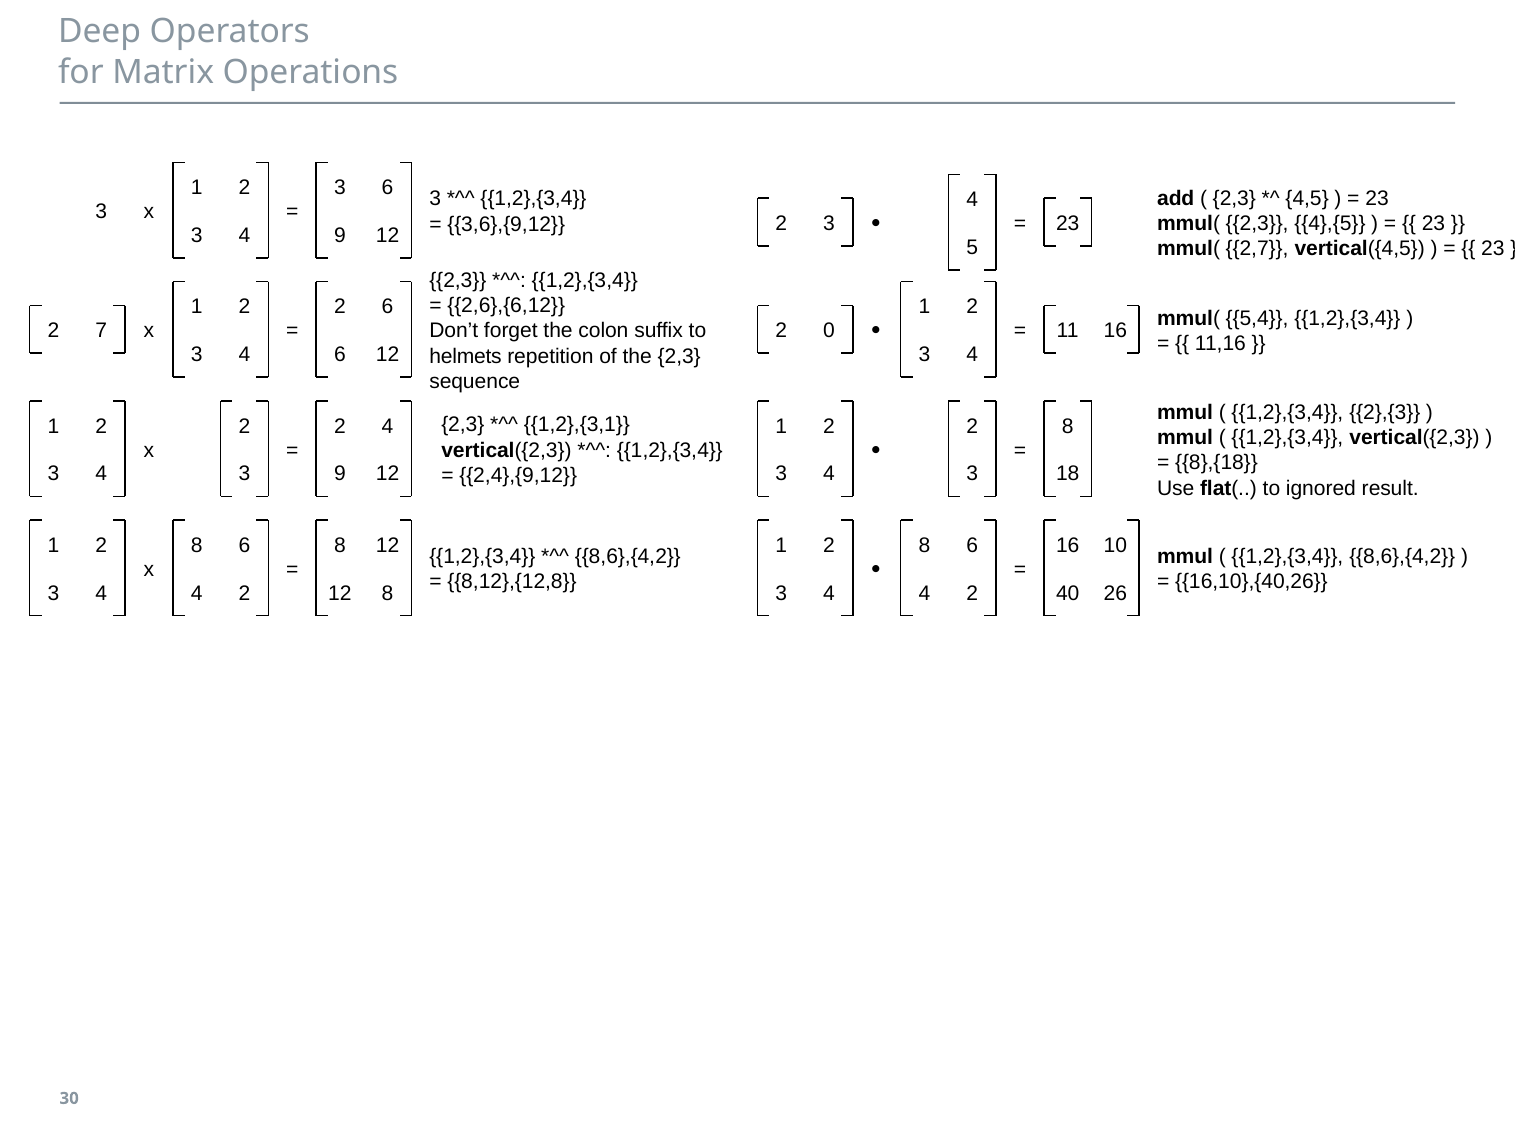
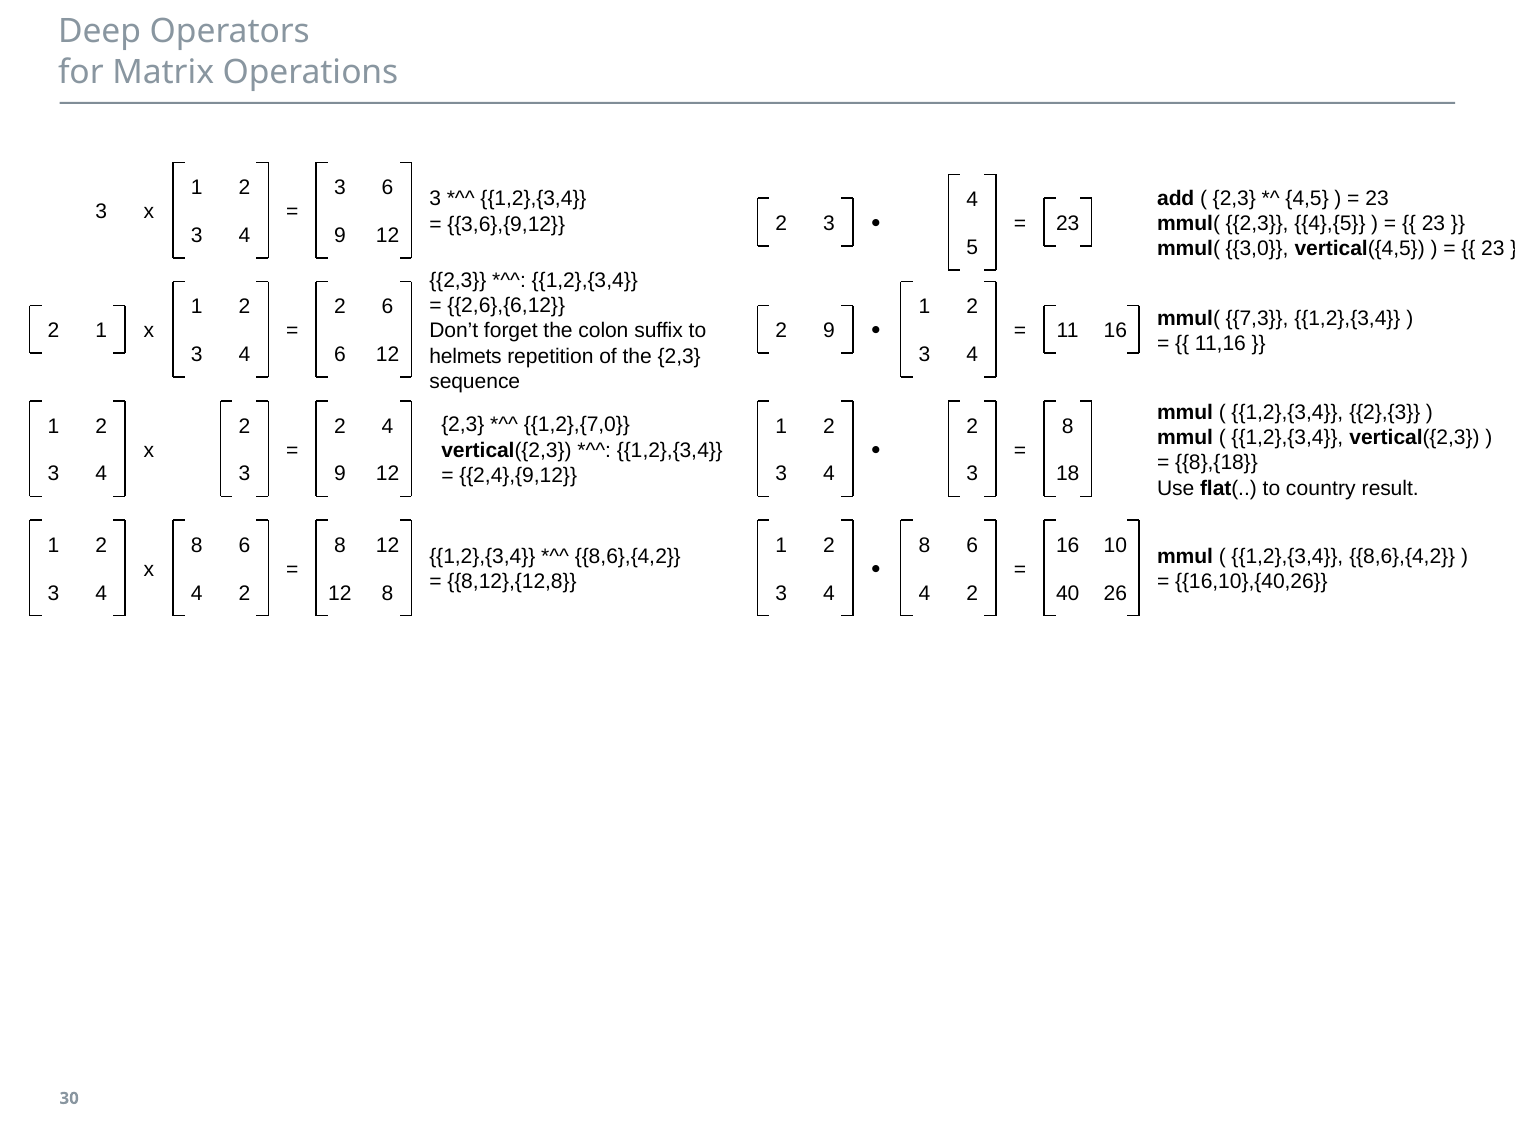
2,7: 2,7 -> 3,0 (1257, 249)
5,4: 5,4 -> 7,3 (1257, 318)
2 7: 7 -> 1 (101, 331)
0: 0 -> 9 (829, 331)
1,2},{3,1: 1,2},{3,1 -> 1,2},{7,0 (577, 425)
ignored: ignored -> country (1321, 488)
